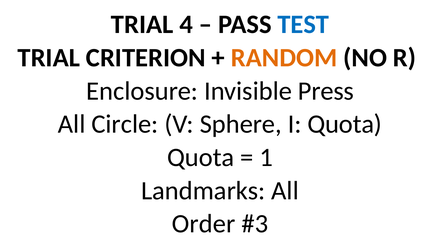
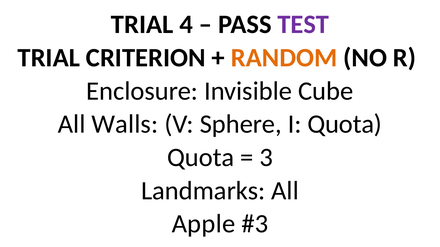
TEST colour: blue -> purple (303, 25)
Press: Press -> Cube (326, 91)
Circle: Circle -> Walls (125, 124)
1: 1 -> 3 (266, 158)
Order: Order -> Apple (203, 224)
